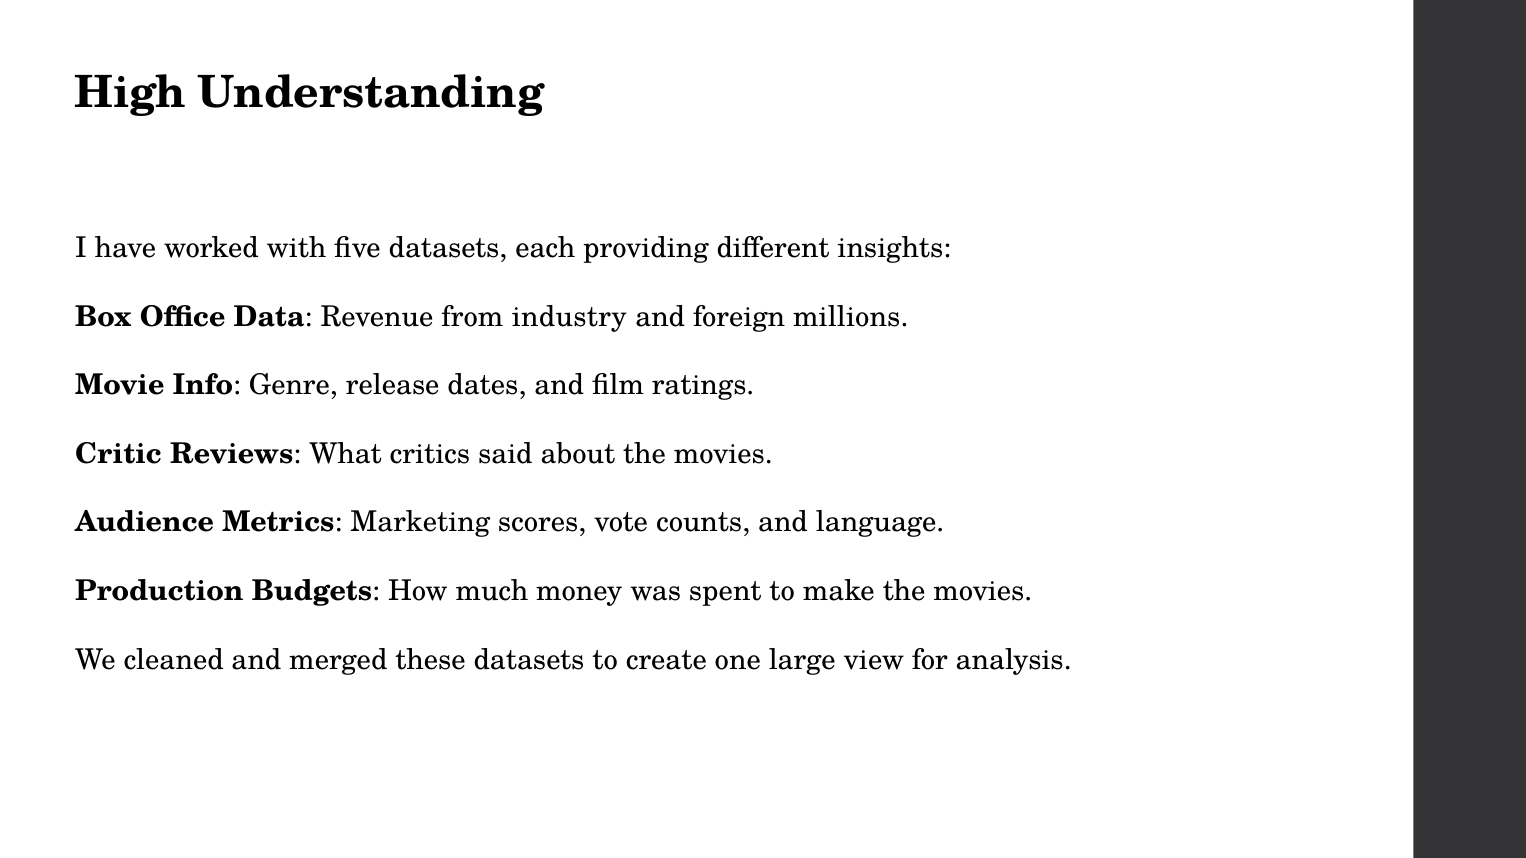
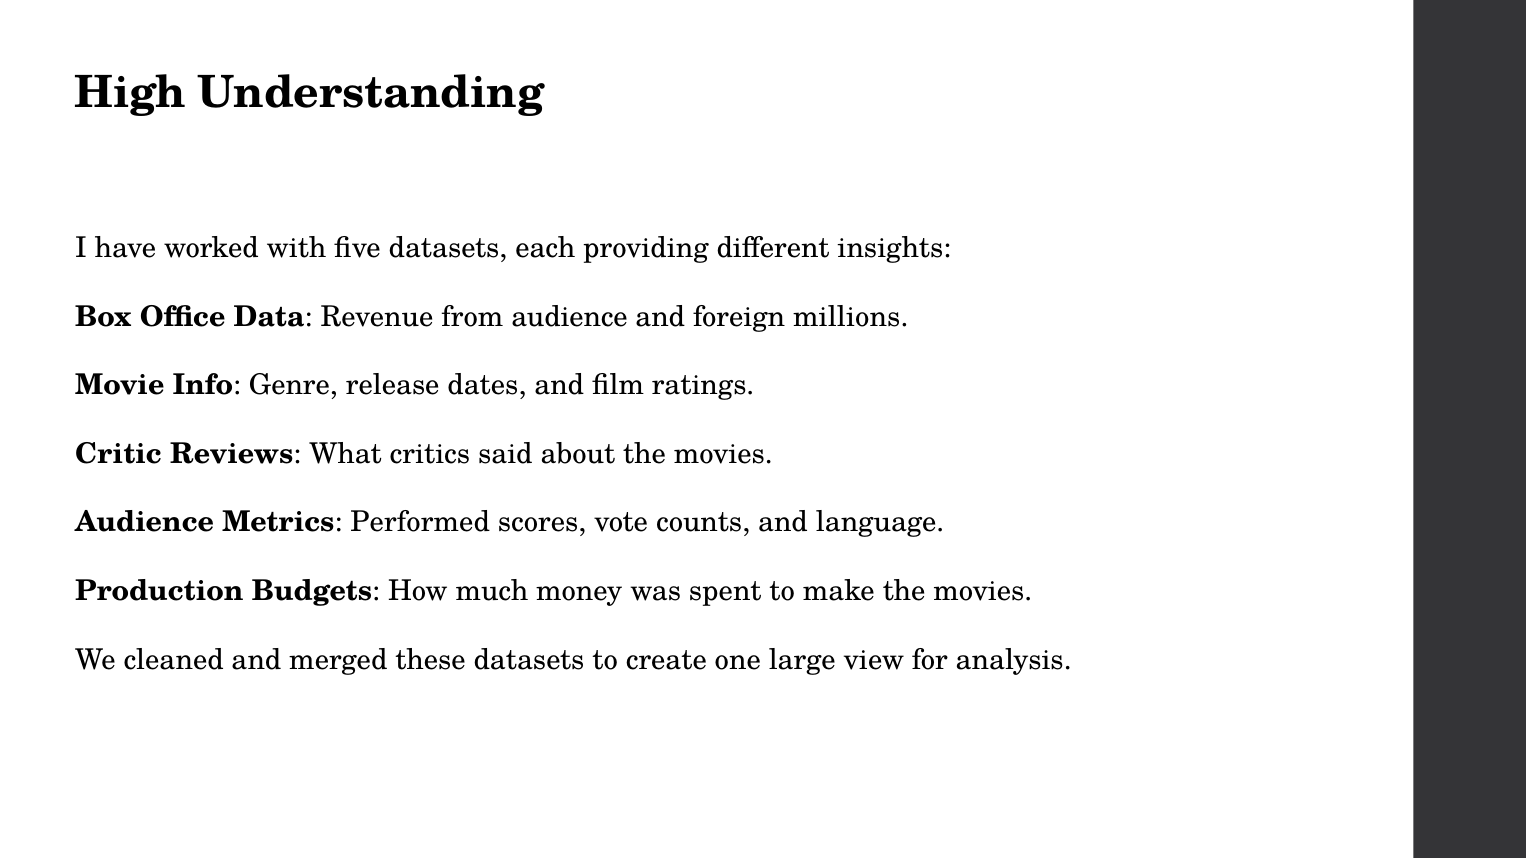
from industry: industry -> audience (569, 317)
Marketing: Marketing -> Performed (420, 523)
